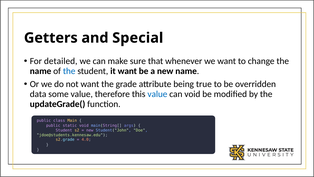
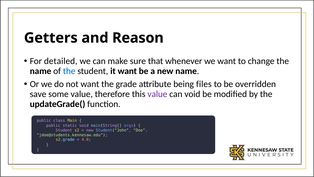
Special: Special -> Reason (138, 38)
true: true -> files (204, 84)
data: data -> save (38, 94)
value colour: blue -> purple (157, 94)
